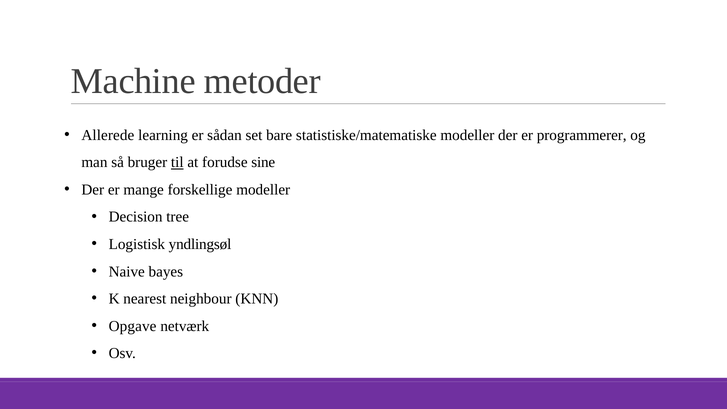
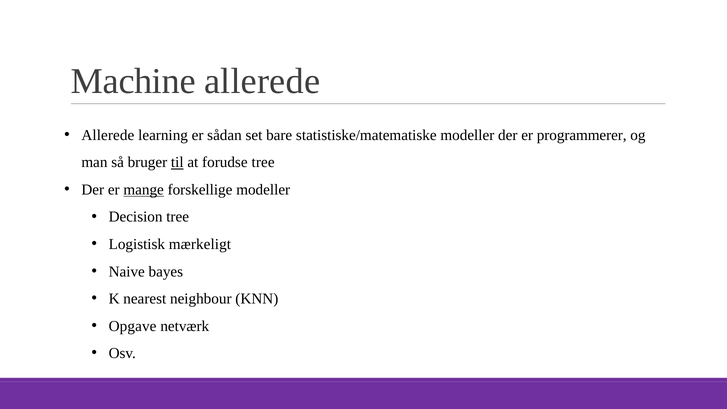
Machine metoder: metoder -> allerede (262, 81)
forudse sine: sine -> tree (263, 162)
mange underline: none -> present (144, 190)
yndlingsøl: yndlingsøl -> mærkeligt (200, 244)
